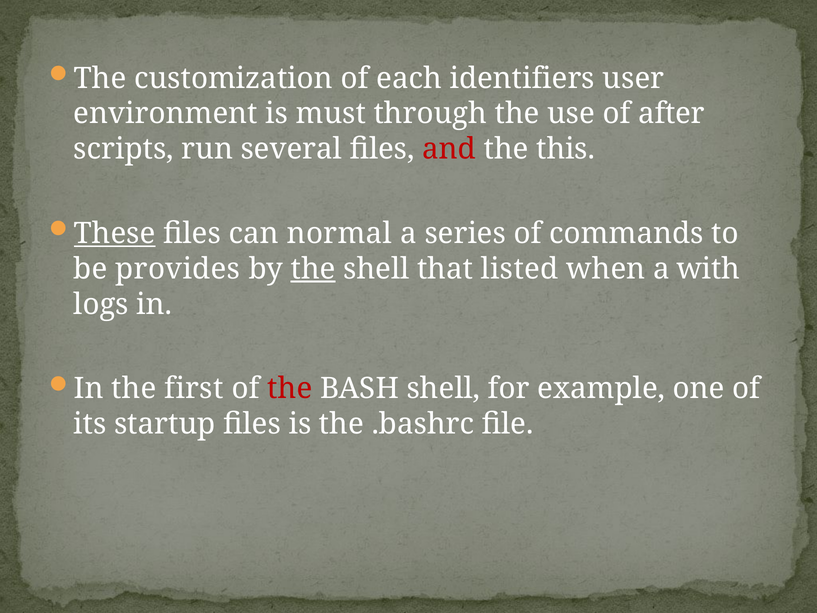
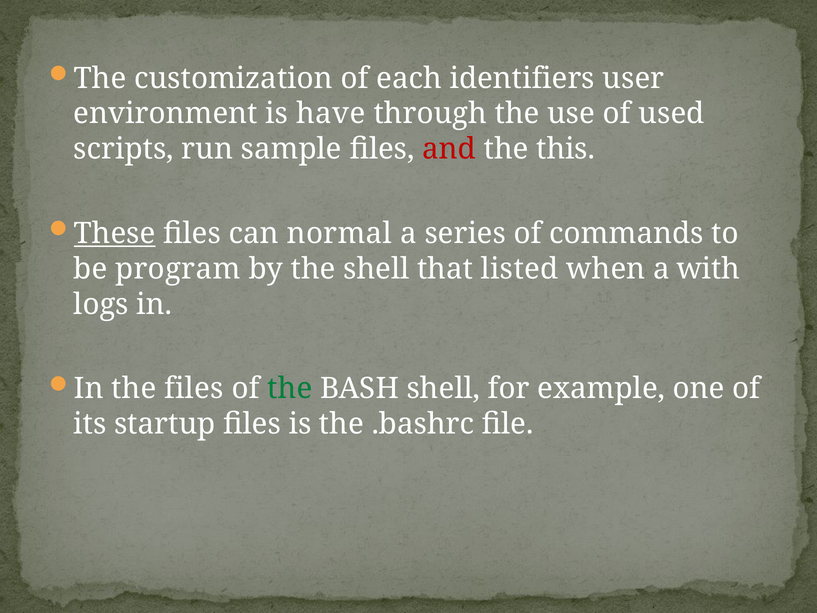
must: must -> have (331, 114)
after: after -> used (671, 114)
several: several -> sample (291, 149)
provides: provides -> program (178, 269)
the underline: present -> none (313, 269)
the first: first -> files (194, 389)
the colour: red -> green (290, 389)
